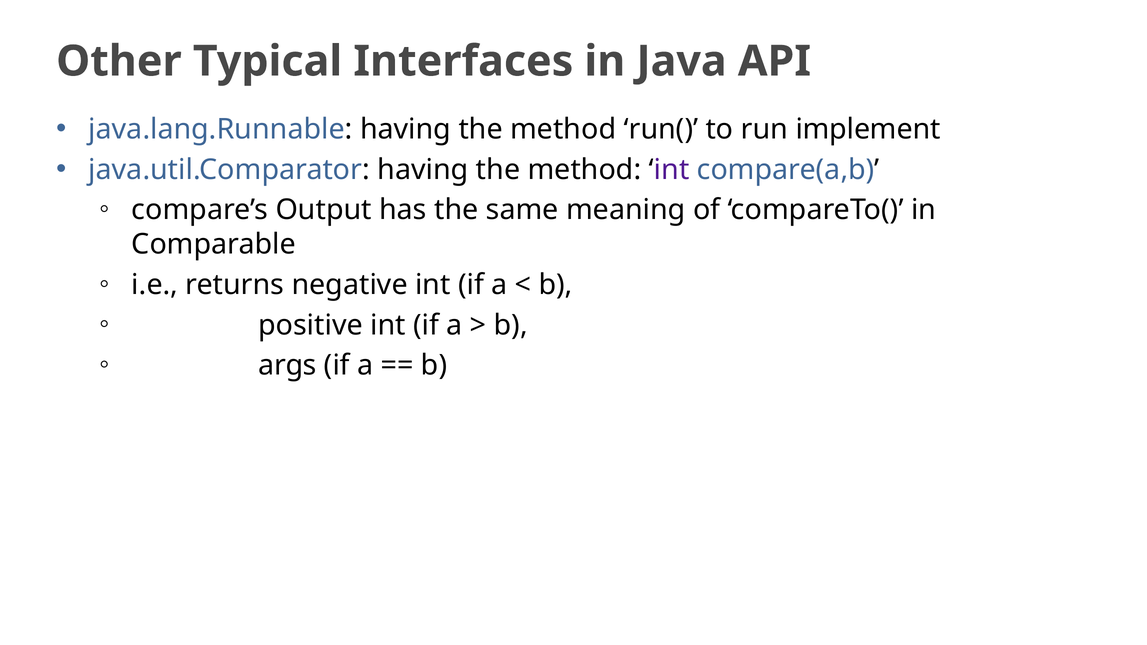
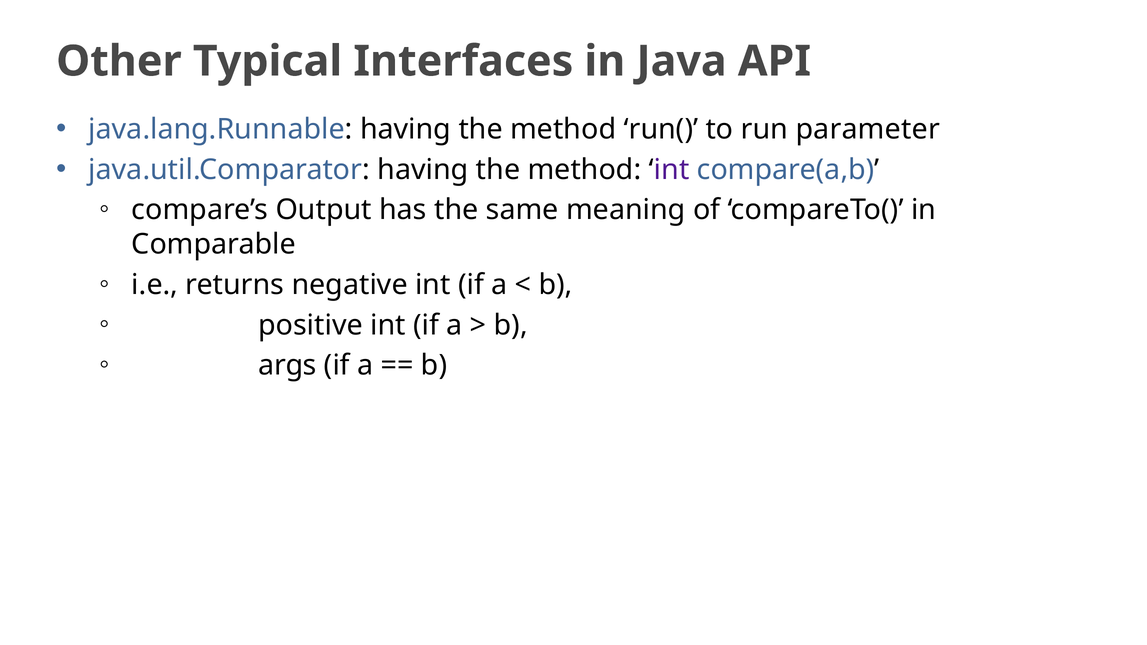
implement: implement -> parameter (868, 129)
